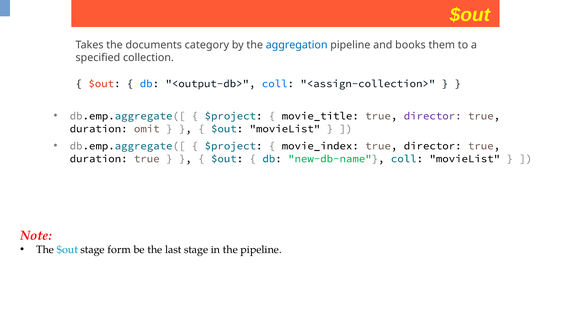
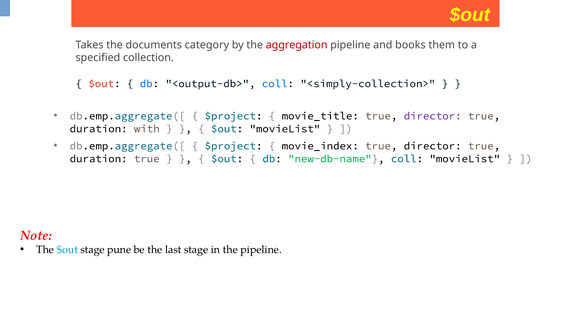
aggregation colour: blue -> red (297, 45)
<assign-collection>: <assign-collection> -> <simply-collection> (368, 84)
omit: omit -> with (147, 129)
form: form -> pune (119, 250)
